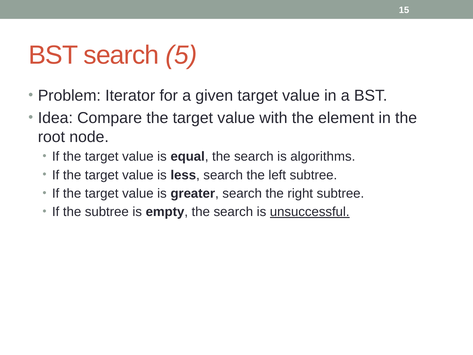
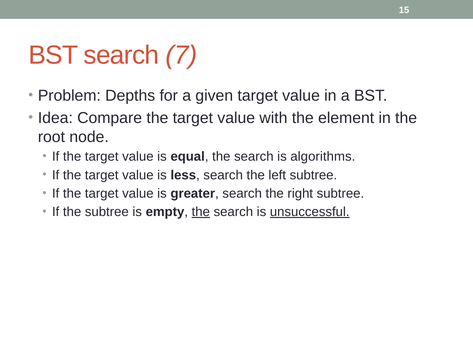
5: 5 -> 7 (181, 55)
Iterator: Iterator -> Depths (130, 96)
the underline: none -> present (201, 212)
